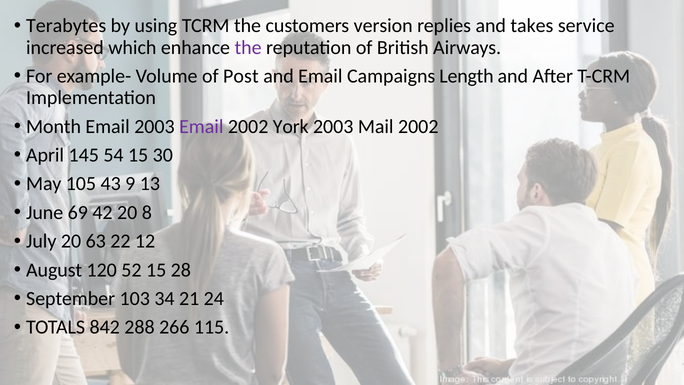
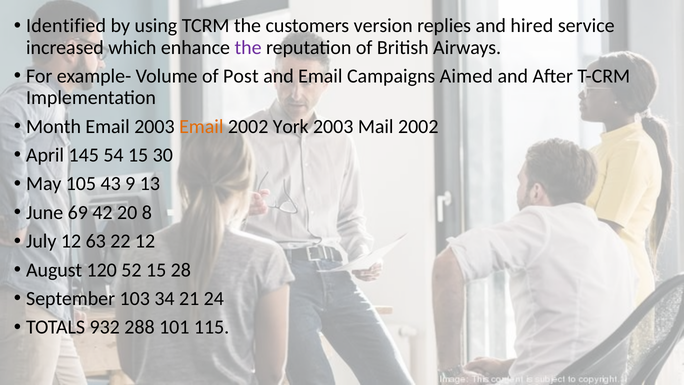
Terabytes: Terabytes -> Identified (66, 26)
takes: takes -> hired (532, 26)
Length: Length -> Aimed (466, 76)
Email colour: purple -> orange (201, 126)
July 20: 20 -> 12 (71, 241)
842: 842 -> 932 (105, 327)
266: 266 -> 101 (174, 327)
